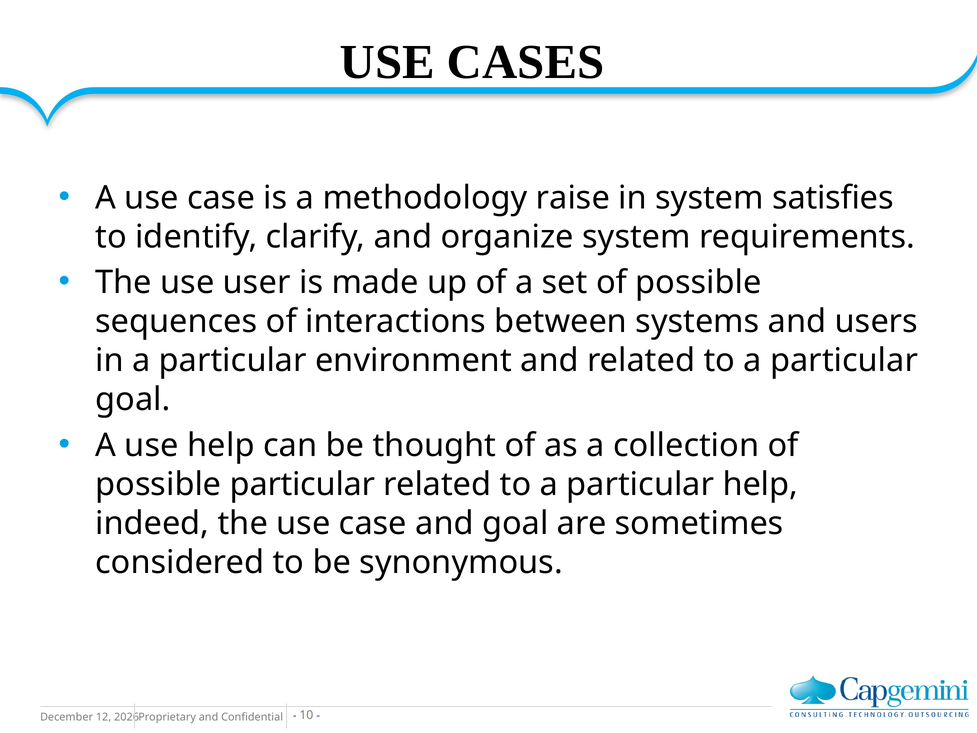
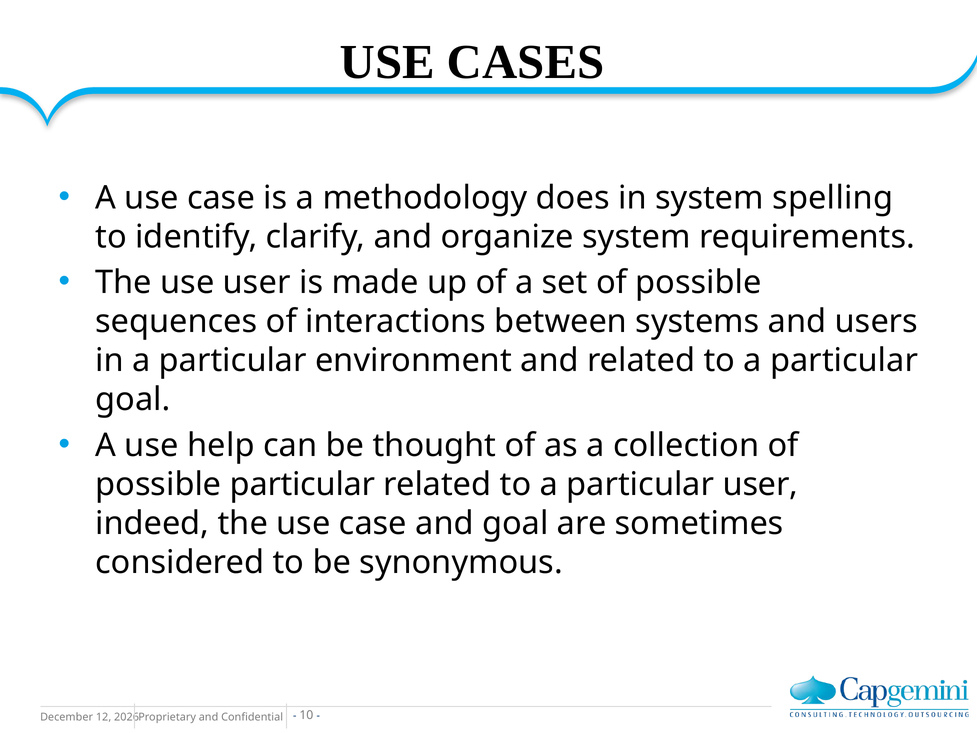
raise: raise -> does (573, 198)
satisfies: satisfies -> spelling (833, 198)
particular help: help -> user (760, 484)
